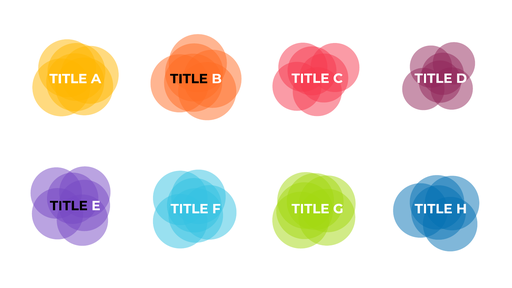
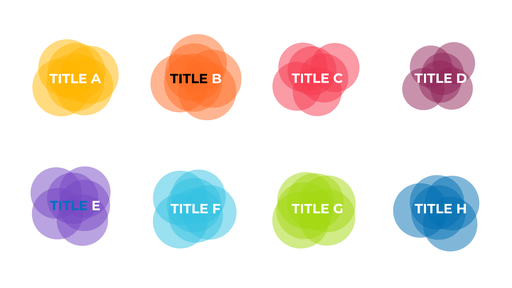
TITLE colour: black -> blue (69, 206)
